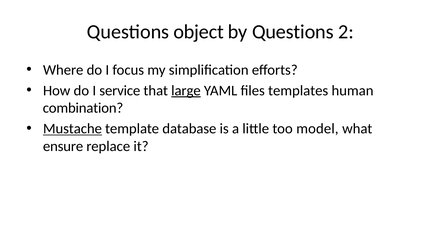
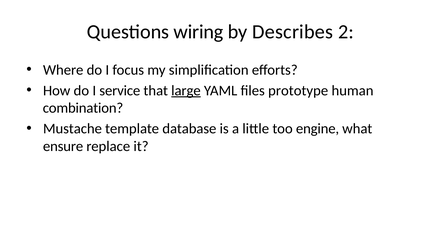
object: object -> wiring (199, 32)
by Questions: Questions -> Describes (293, 32)
templates: templates -> prototype (298, 91)
Mustache underline: present -> none (72, 129)
model: model -> engine (318, 129)
